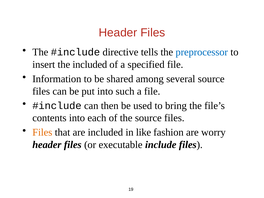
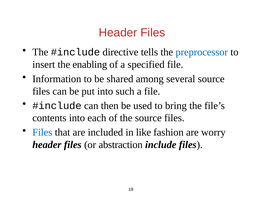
the included: included -> enabling (90, 65)
Files colour: orange -> blue (42, 132)
executable: executable -> abstraction (121, 145)
